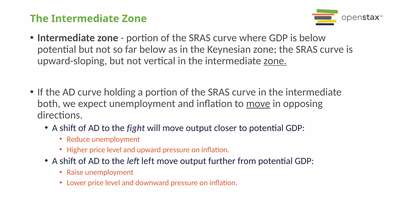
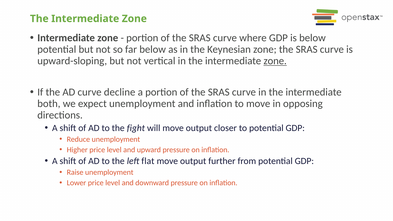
holding: holding -> decline (120, 92)
move underline: present -> none (258, 104)
left left: left -> flat (148, 161)
